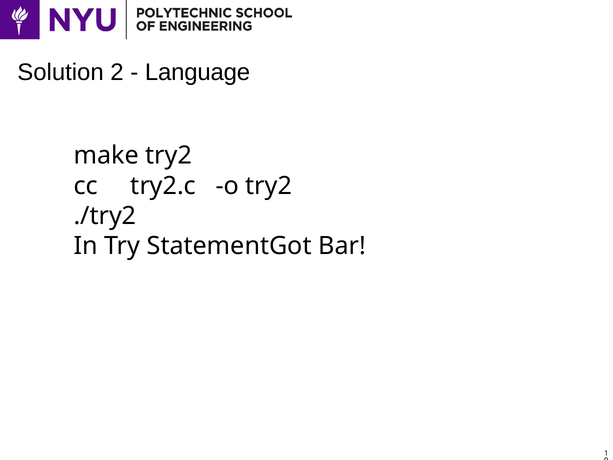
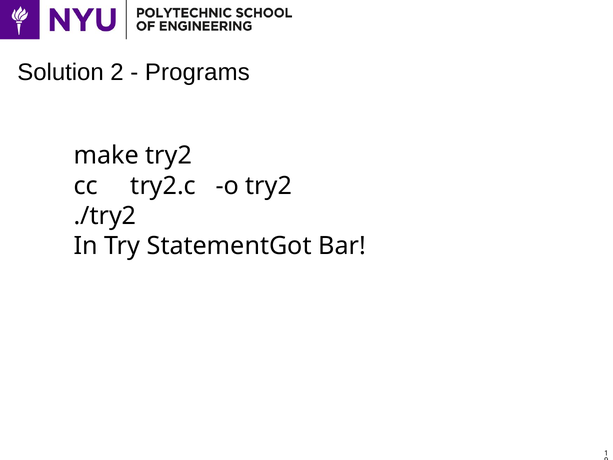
Language: Language -> Programs (197, 72)
